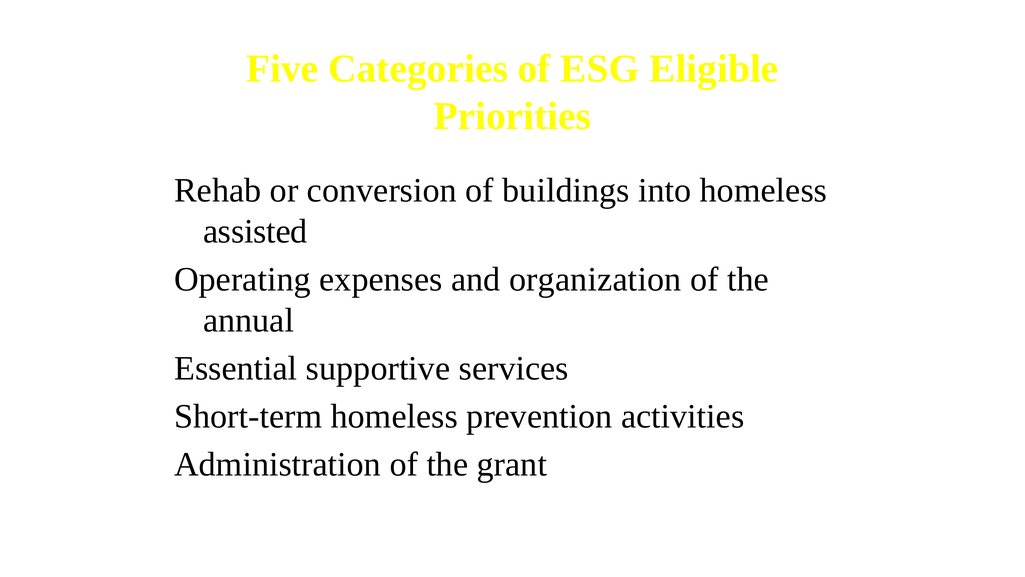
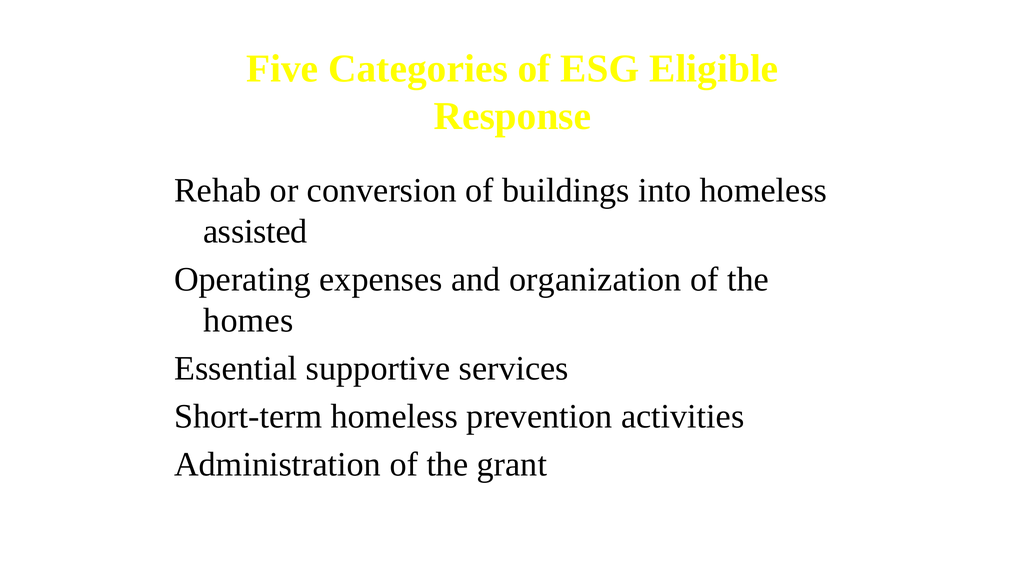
Priorities: Priorities -> Response (512, 116)
annual: annual -> homes (248, 320)
